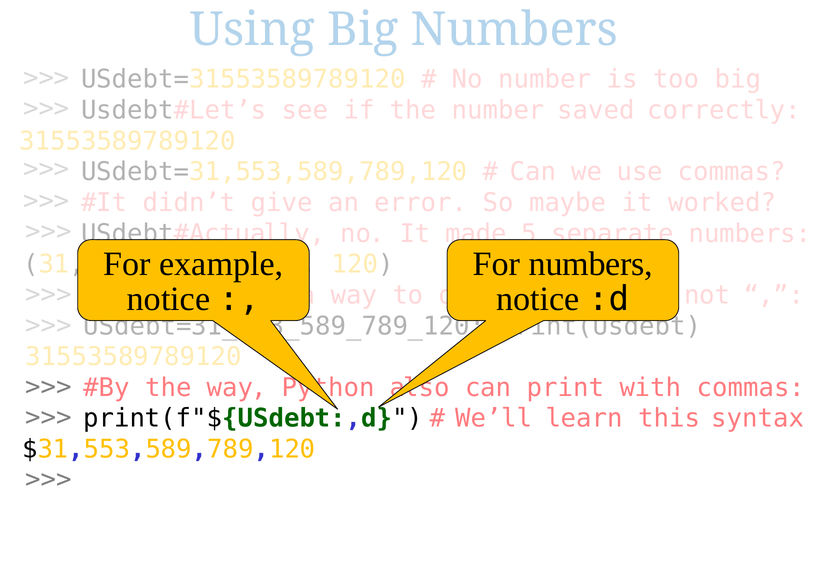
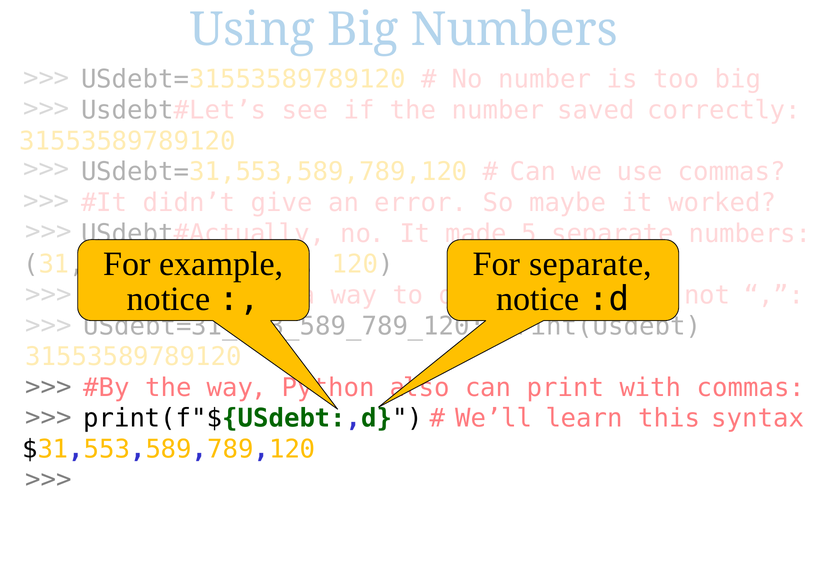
For numbers: numbers -> separate (591, 264)
